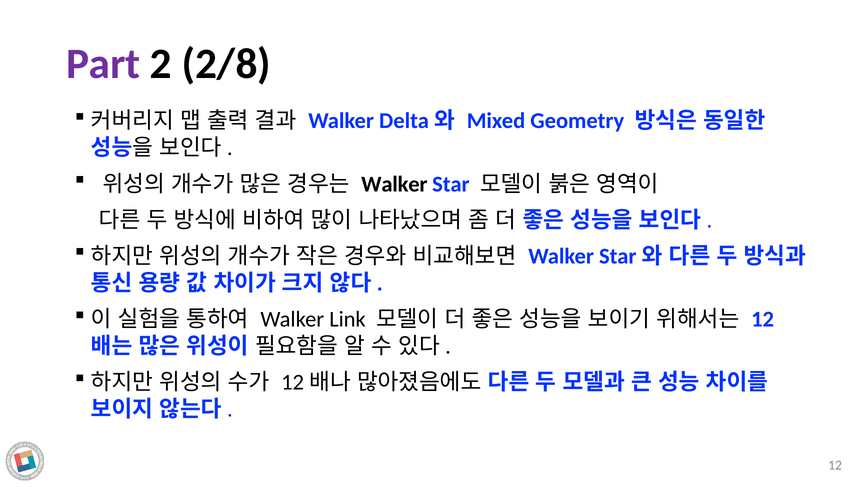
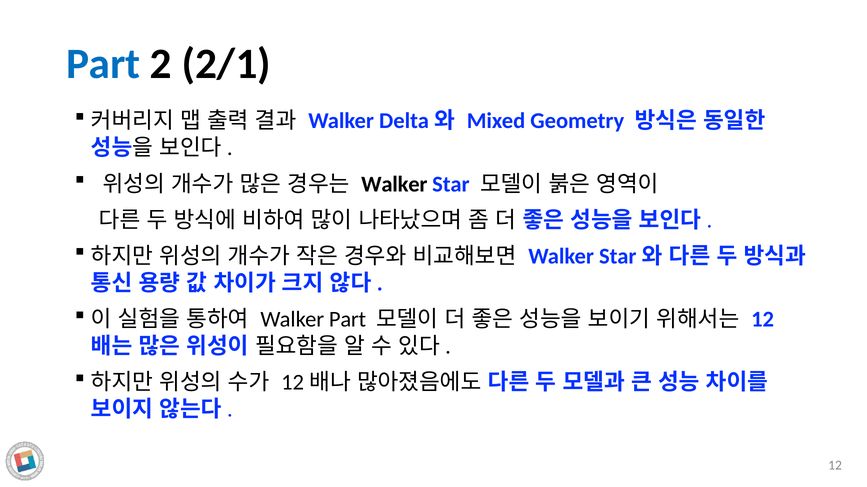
Part colour: purple -> blue (103, 64)
2/8: 2/8 -> 2/1 (226, 64)
Walker Link: Link -> Part (348, 320)
